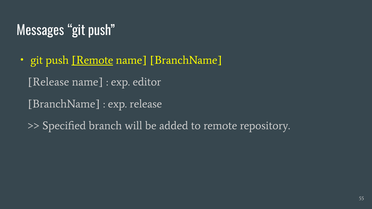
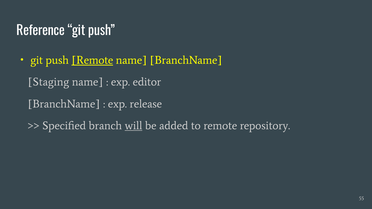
Messages: Messages -> Reference (41, 31)
Release: Release -> Staging (48, 82)
will underline: none -> present (134, 126)
